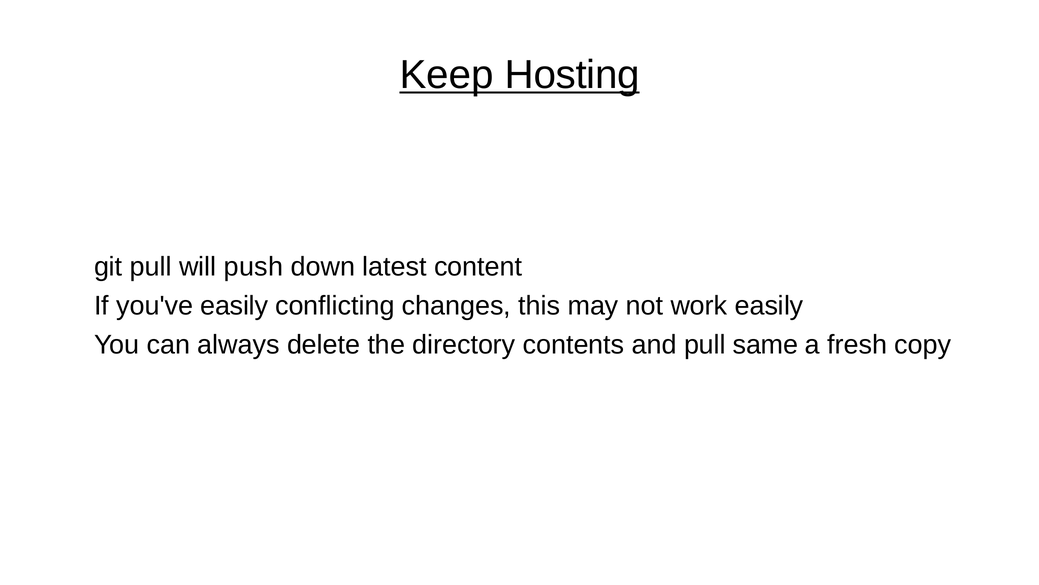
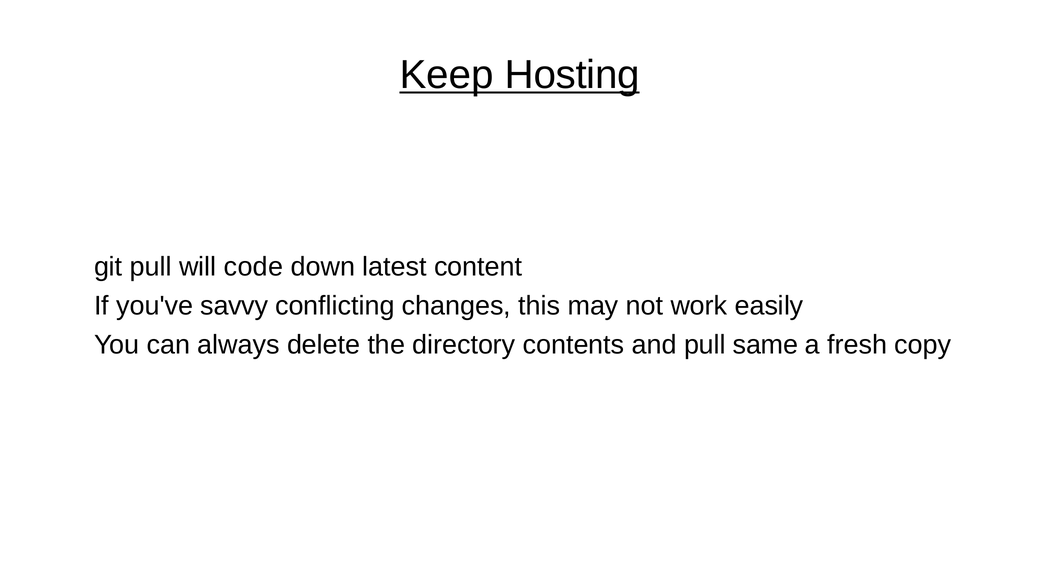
push: push -> code (253, 267)
you've easily: easily -> savvy (234, 306)
